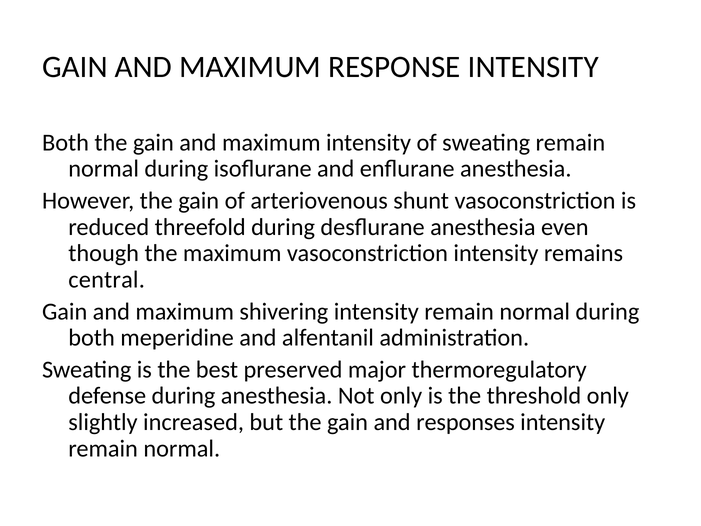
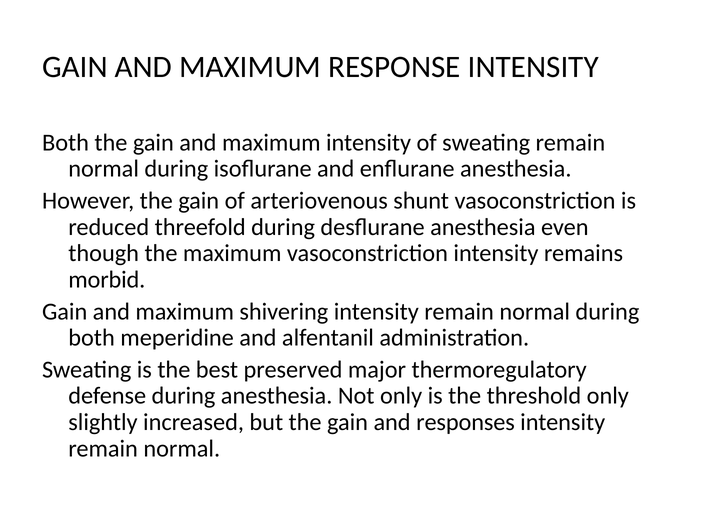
central: central -> morbid (107, 279)
